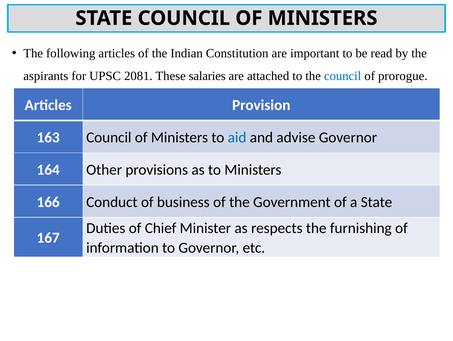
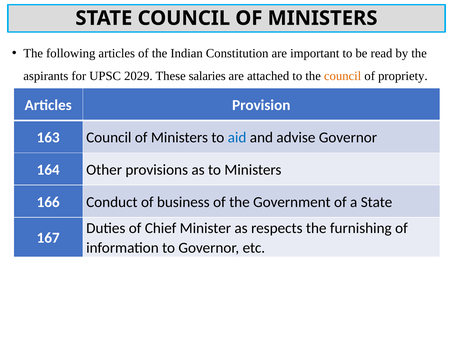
2081: 2081 -> 2029 (138, 76)
council colour: blue -> orange (343, 76)
prorogue: prorogue -> propriety (403, 76)
